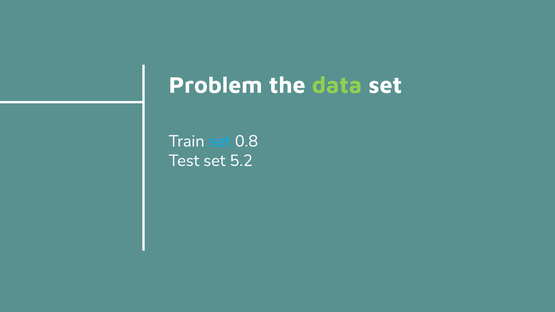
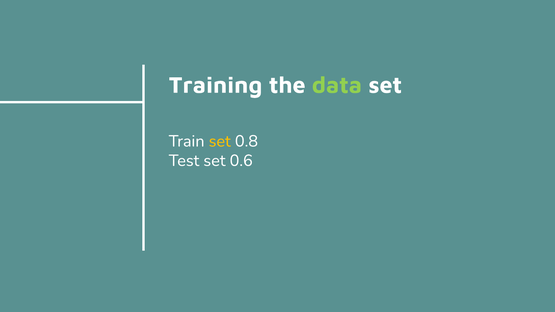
Problem: Problem -> Training (216, 85)
set colour: light blue -> yellow (220, 141)
5.2: 5.2 -> 0.6 (241, 161)
